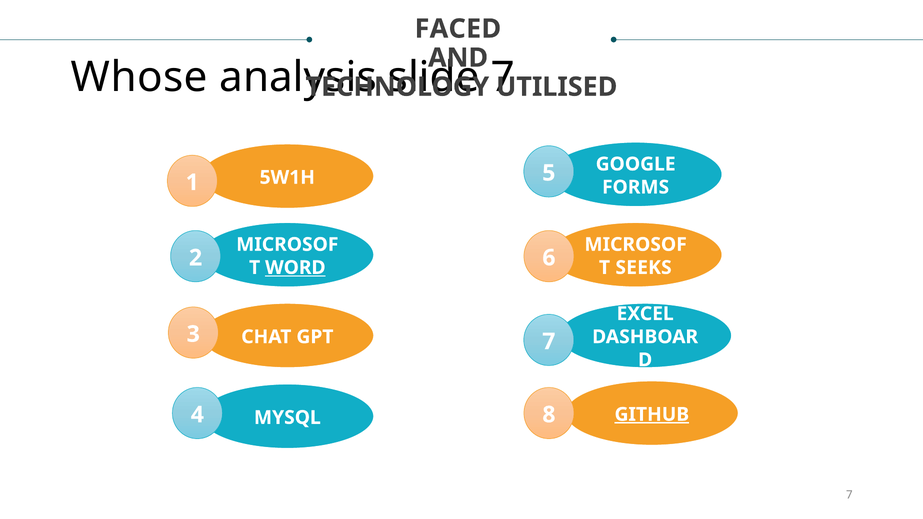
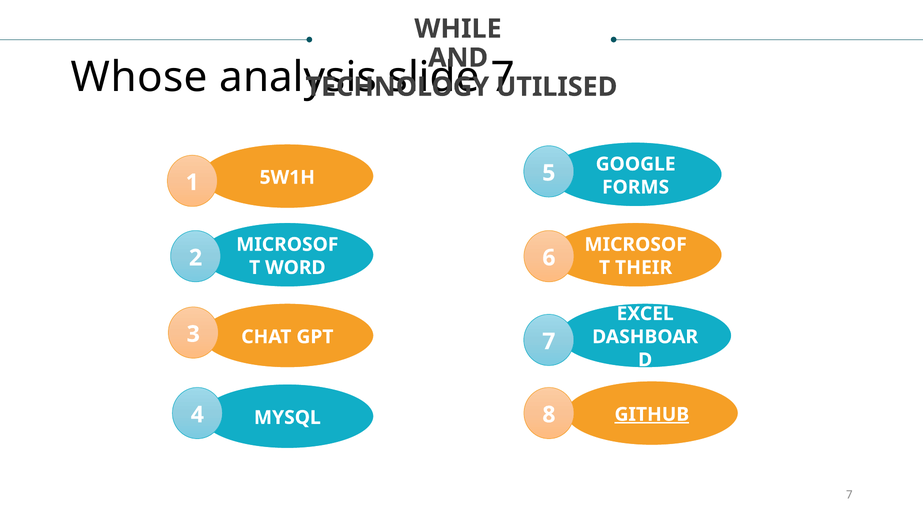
FACED: FACED -> WHILE (458, 29)
WORD underline: present -> none (295, 268)
SEEKS: SEEKS -> THEIR (644, 268)
